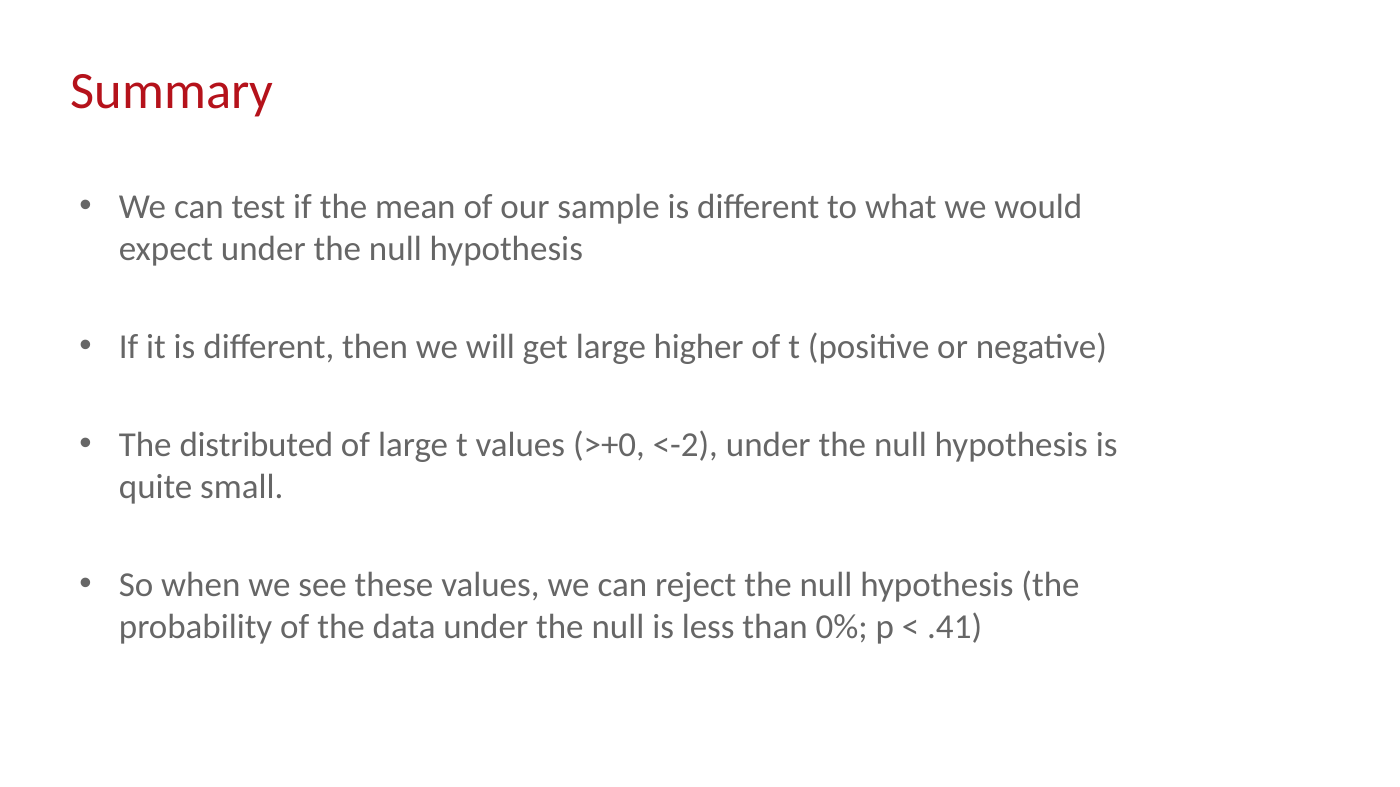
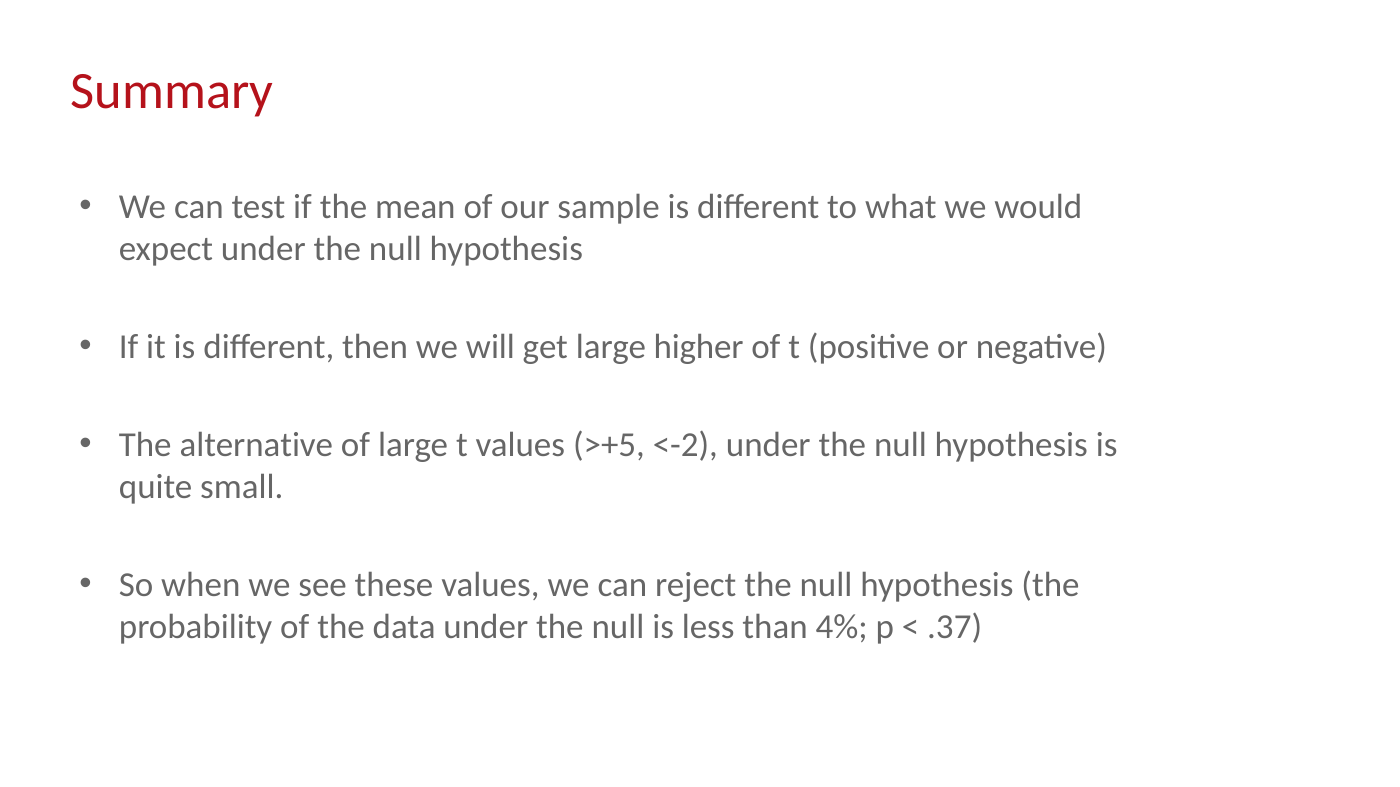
distributed: distributed -> alternative (256, 445)
>+0: >+0 -> >+5 (609, 445)
0%: 0% -> 4% (842, 627)
.41: .41 -> .37 (955, 627)
